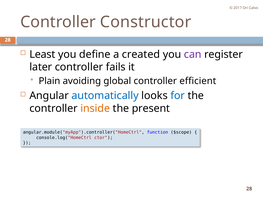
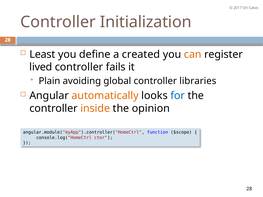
Constructor: Constructor -> Initialization (146, 22)
can colour: purple -> orange (193, 54)
later: later -> lived (41, 67)
efficient: efficient -> libraries (198, 81)
automatically colour: blue -> orange (105, 96)
present: present -> opinion (151, 109)
